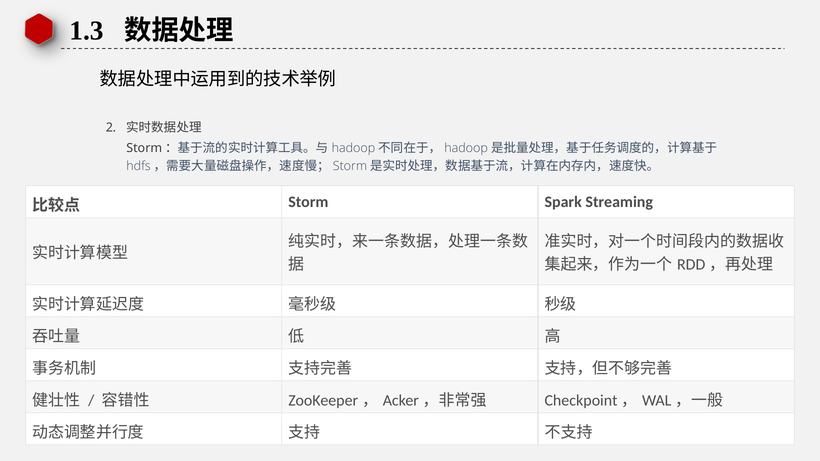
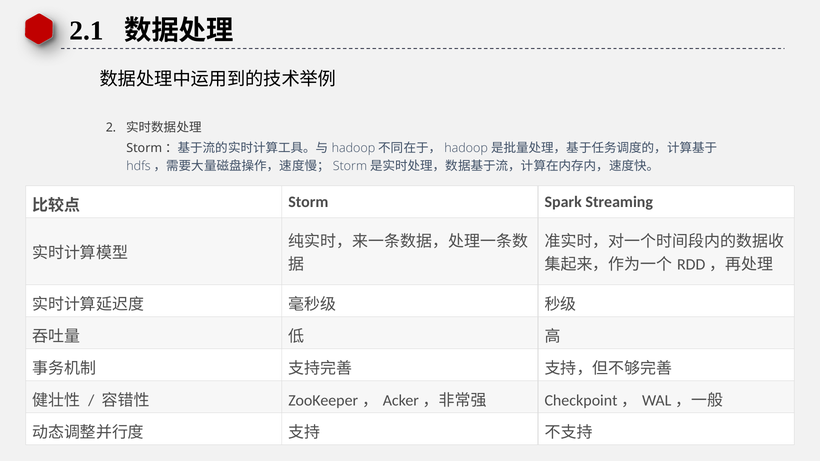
1.3: 1.3 -> 2.1 (86, 31)
